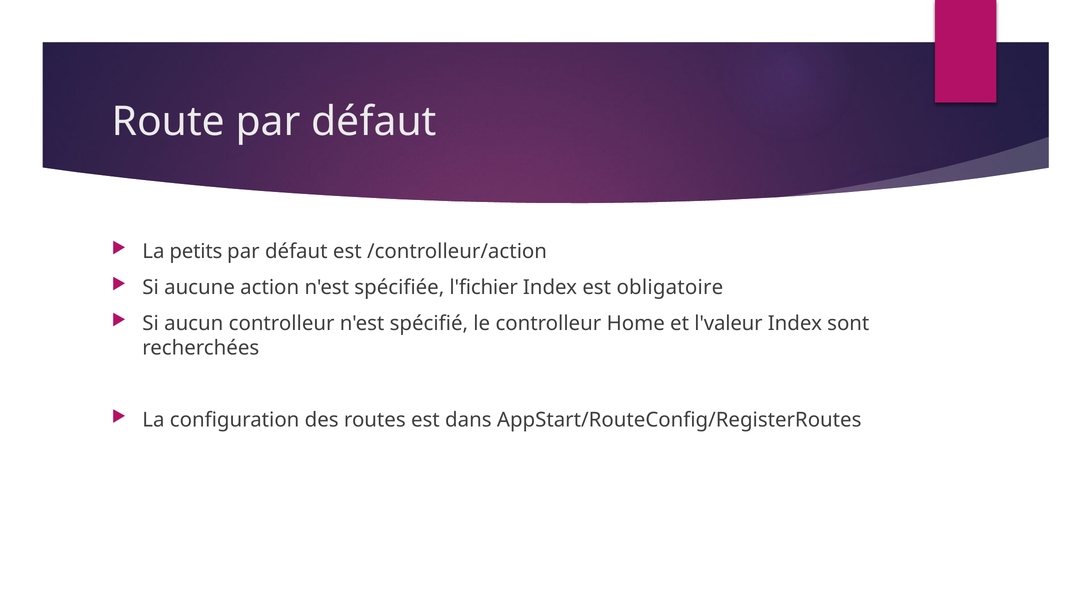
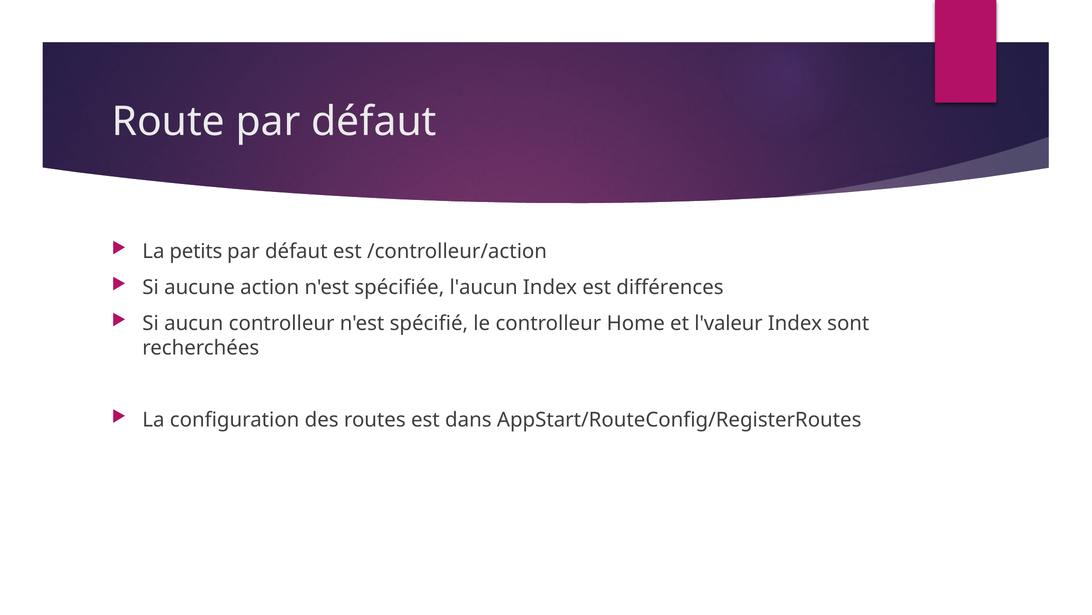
l'fichier: l'fichier -> l'aucun (484, 287)
obligatoire: obligatoire -> différences (670, 287)
